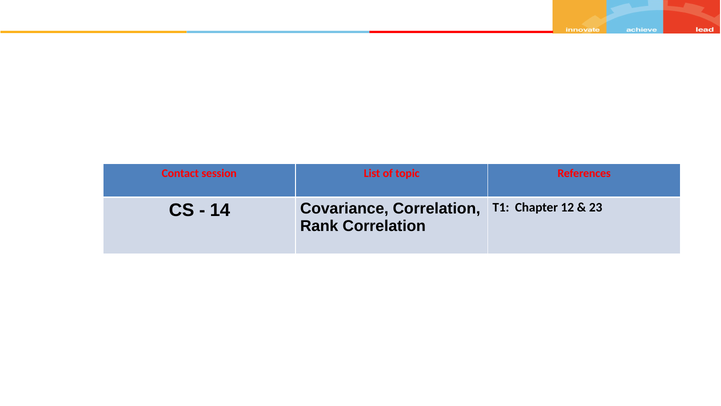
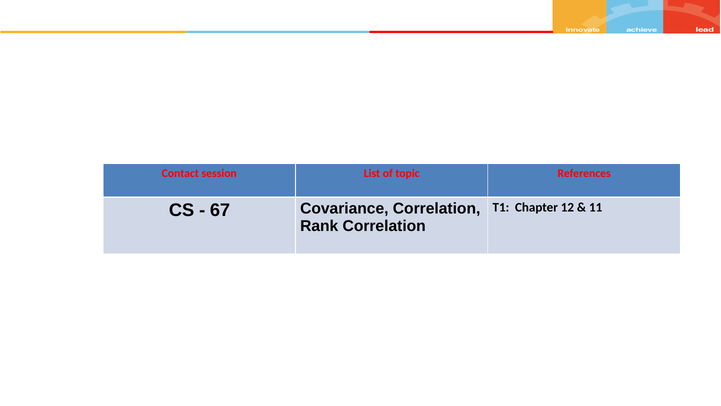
14: 14 -> 67 (220, 210)
23: 23 -> 11 (596, 208)
